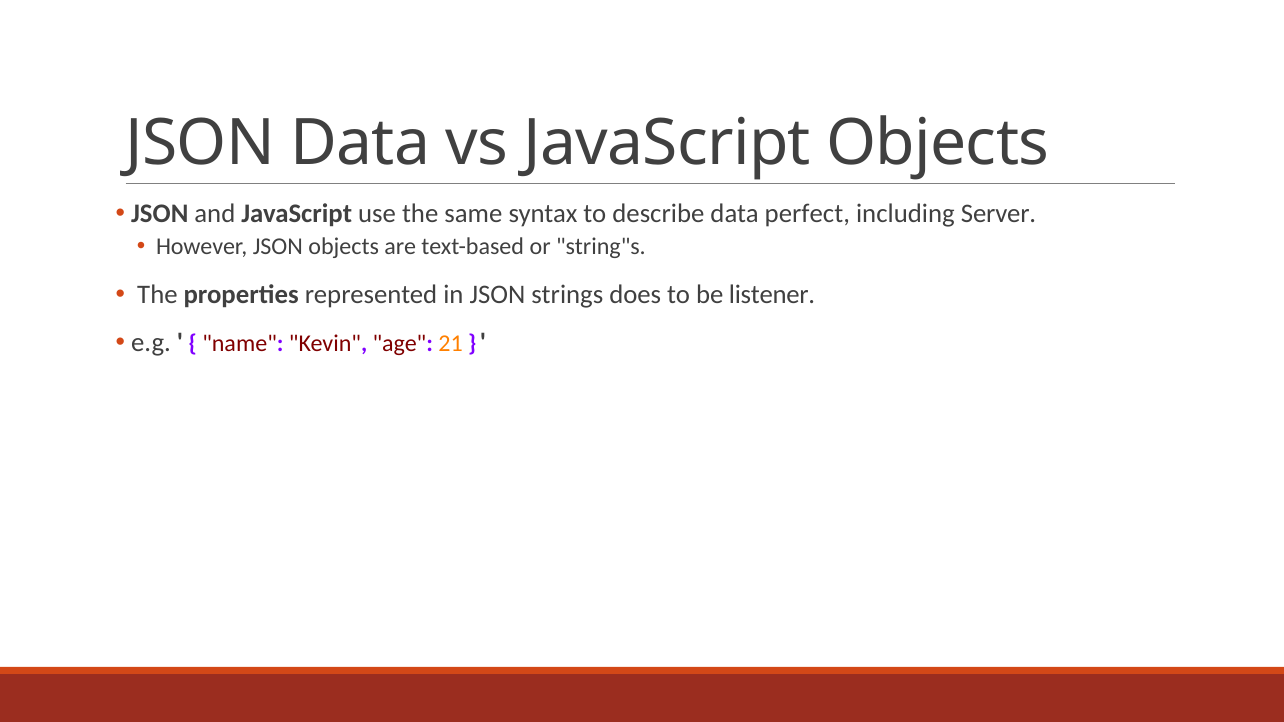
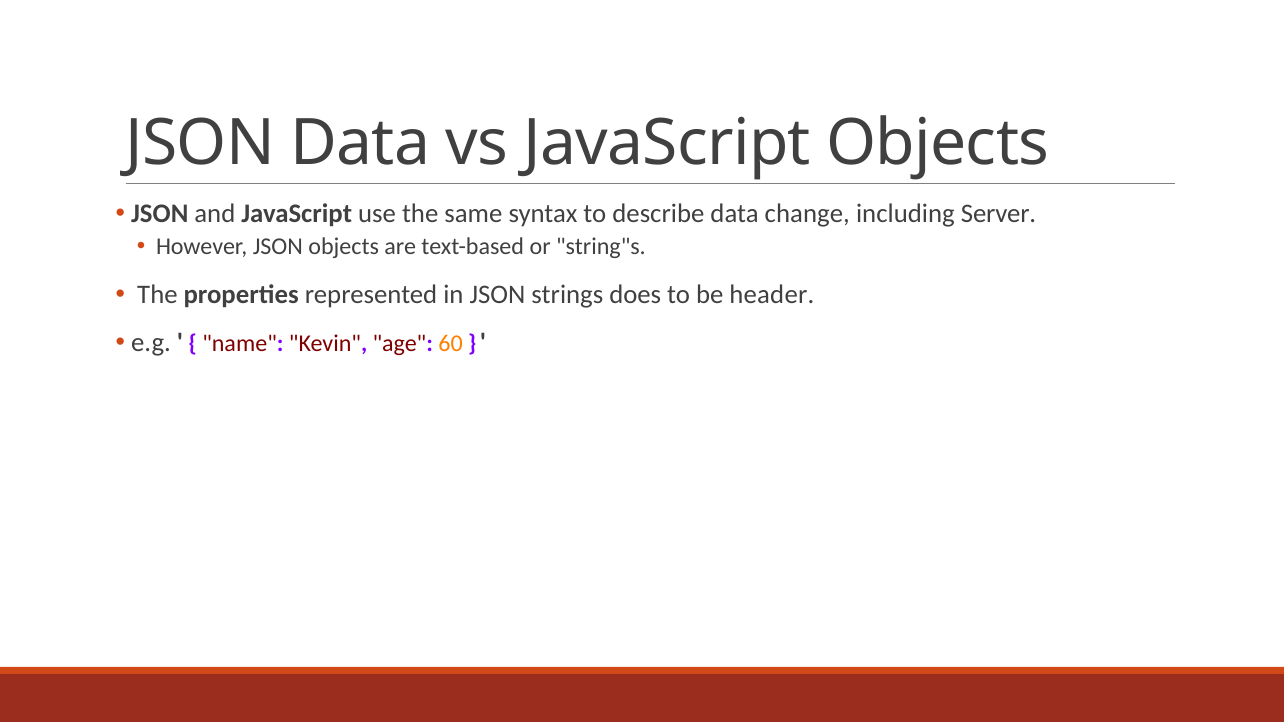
perfect: perfect -> change (807, 213)
listener: listener -> header (772, 295)
21: 21 -> 60 (451, 343)
